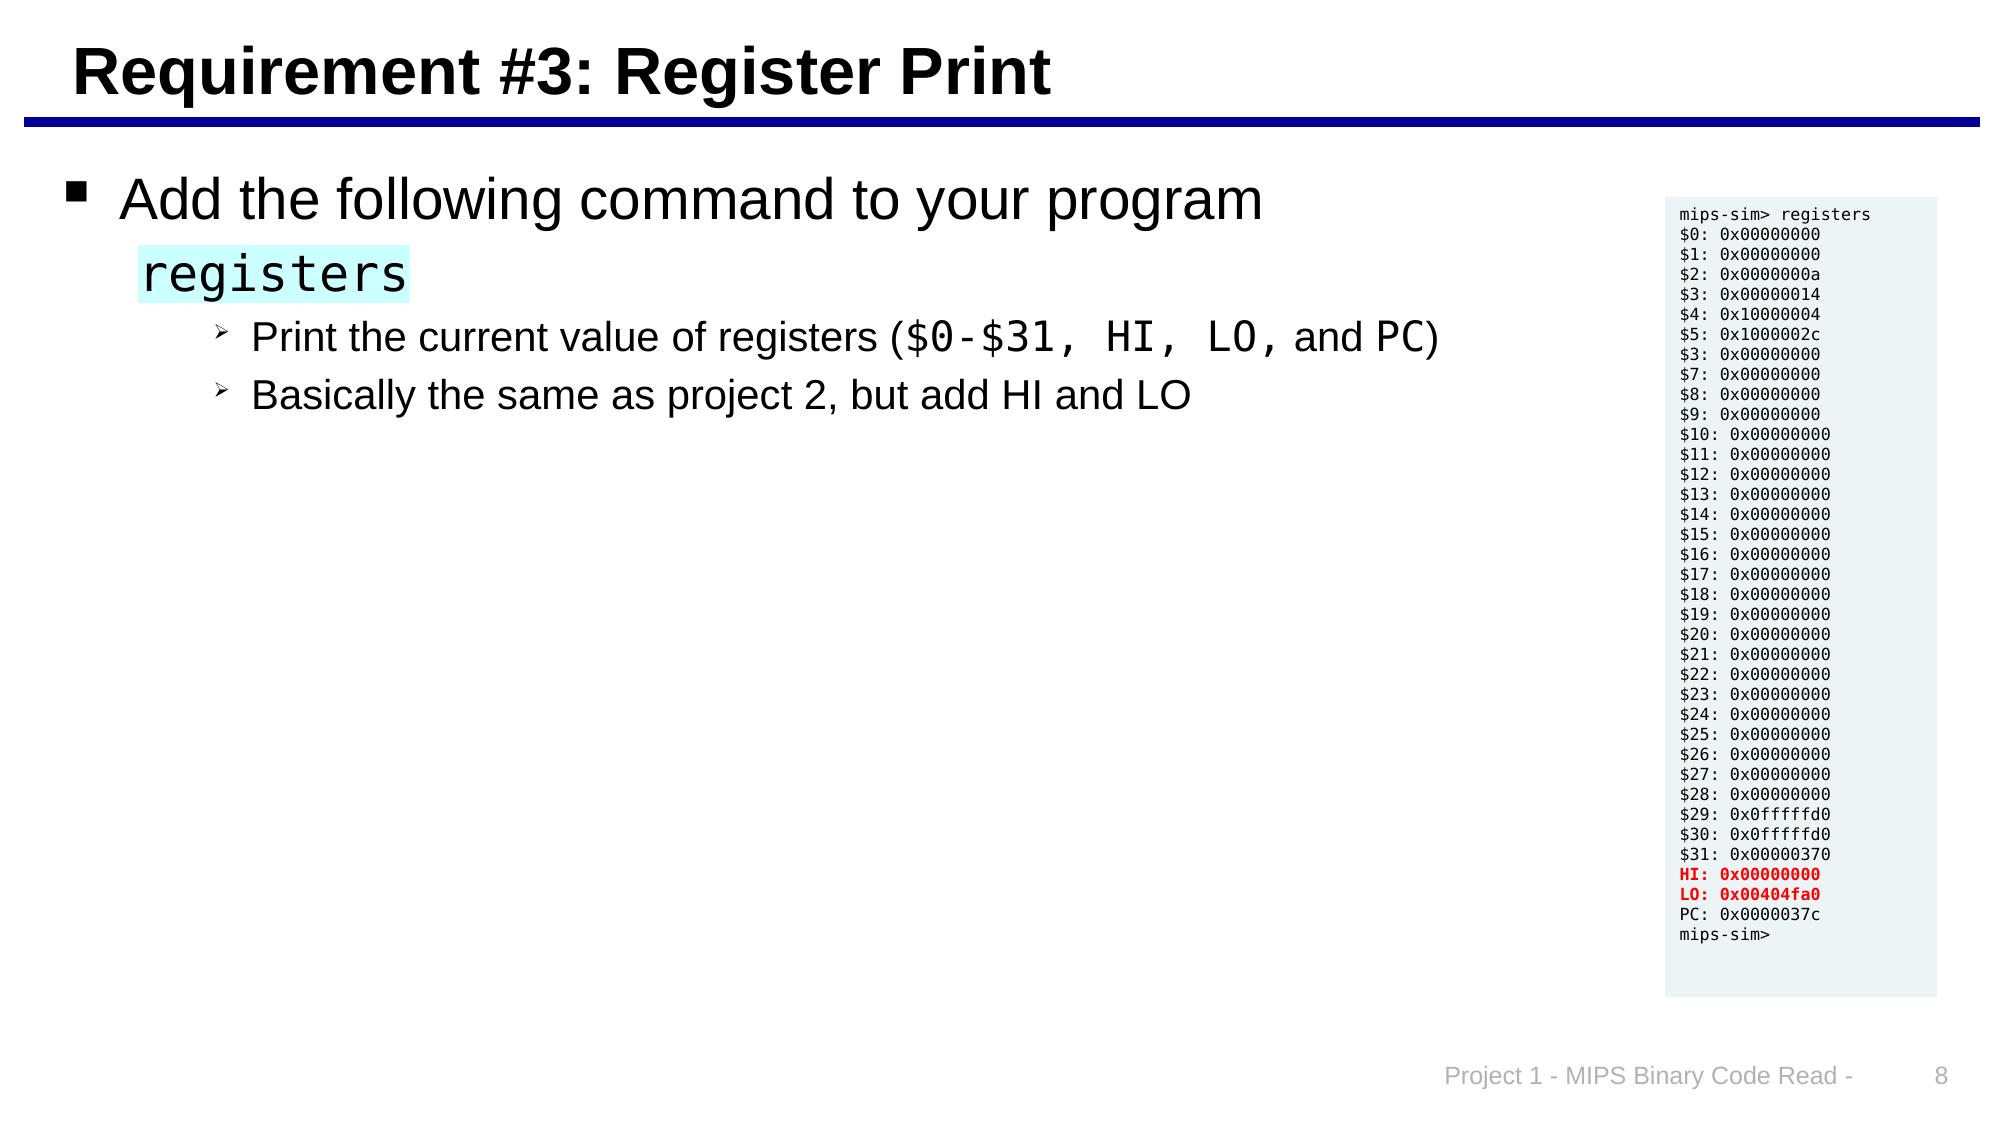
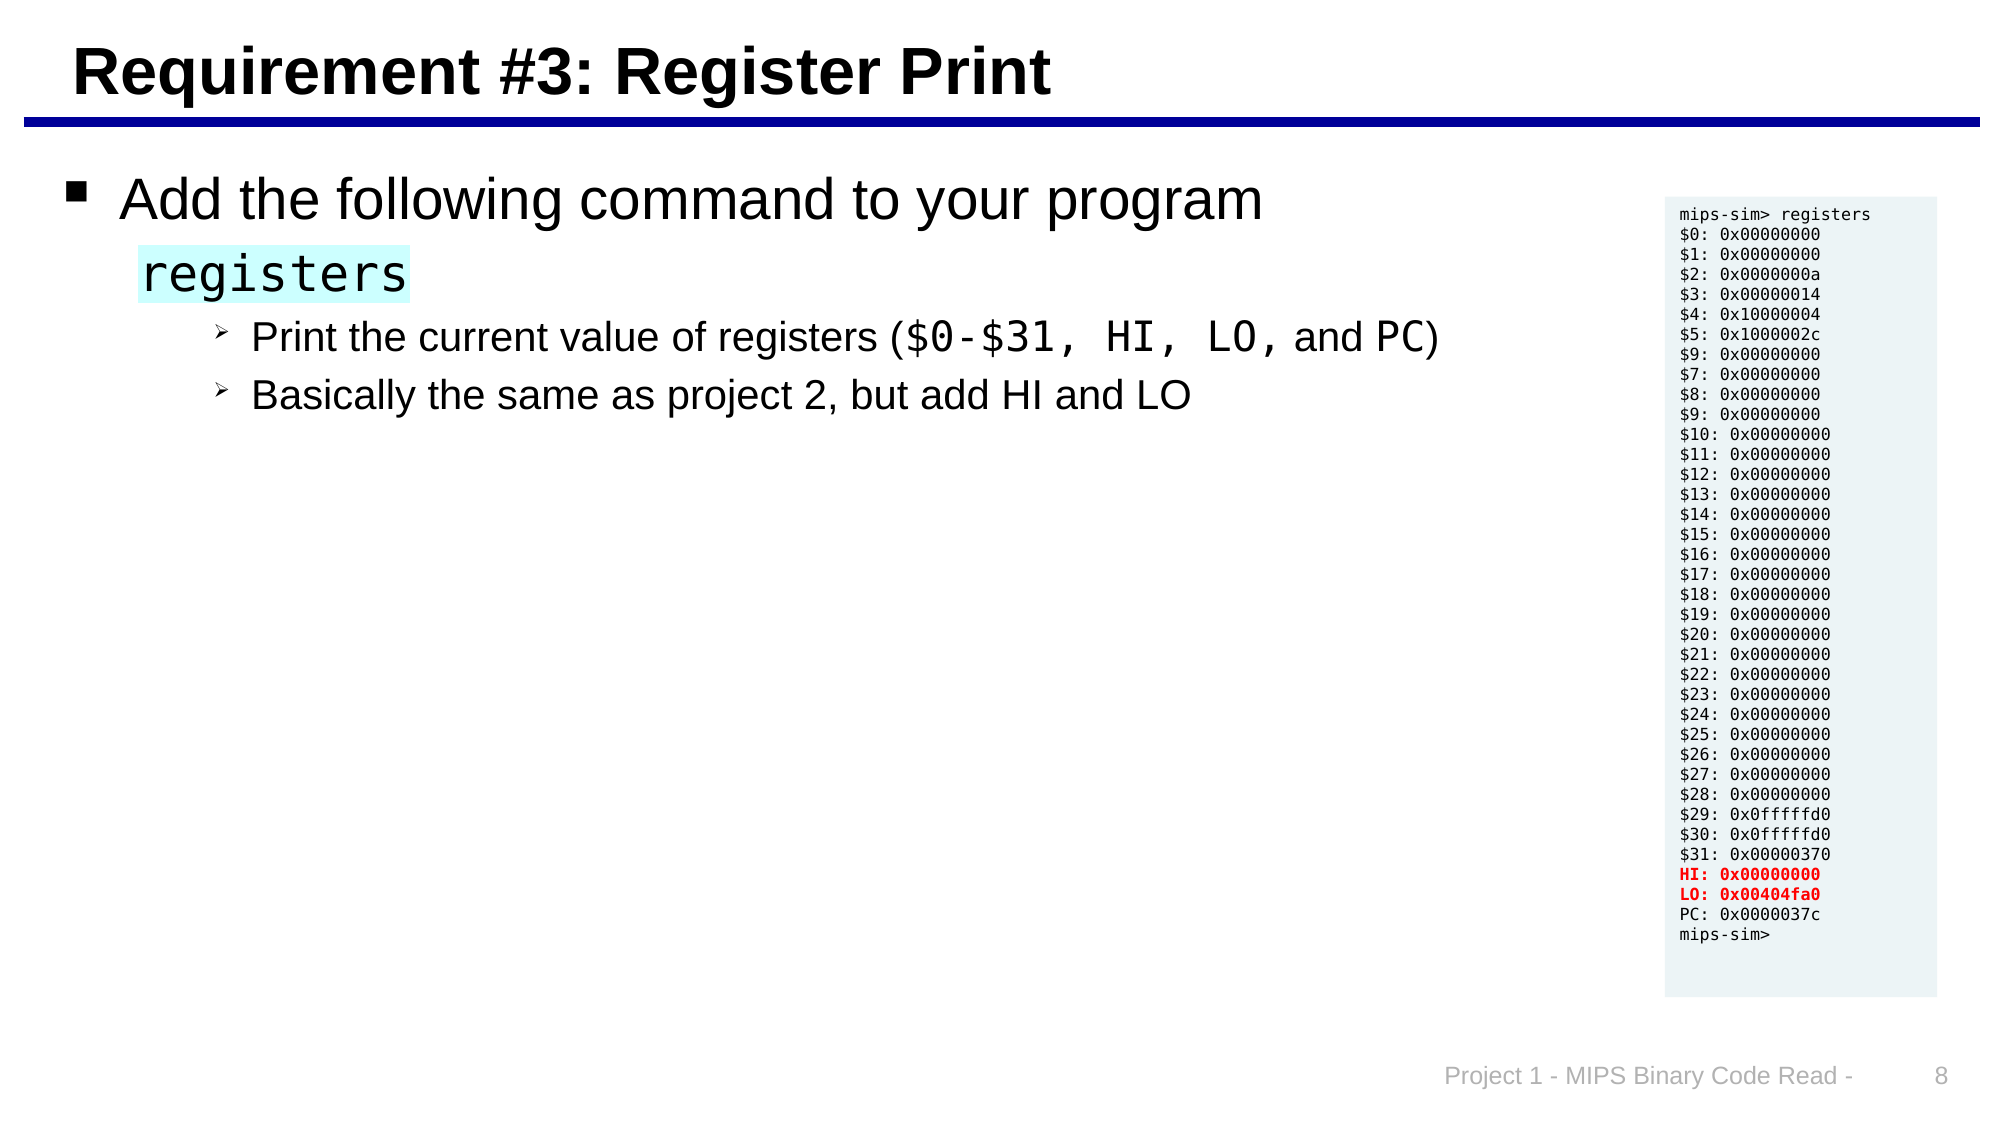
$3: $3 -> $9 (1695, 355)
